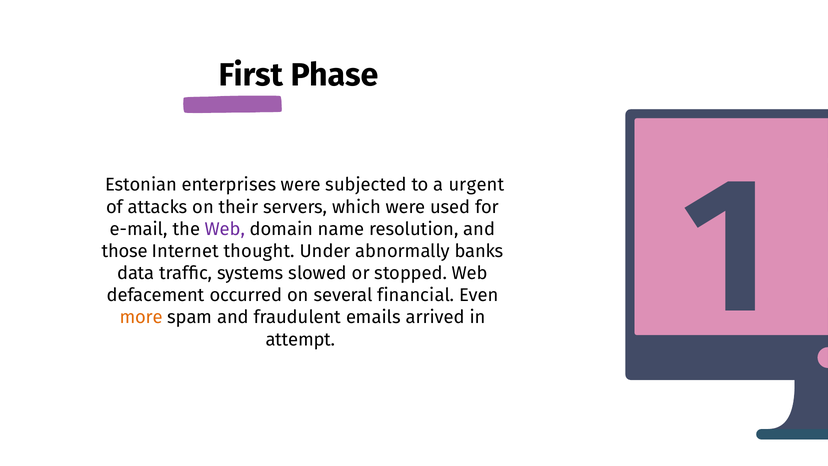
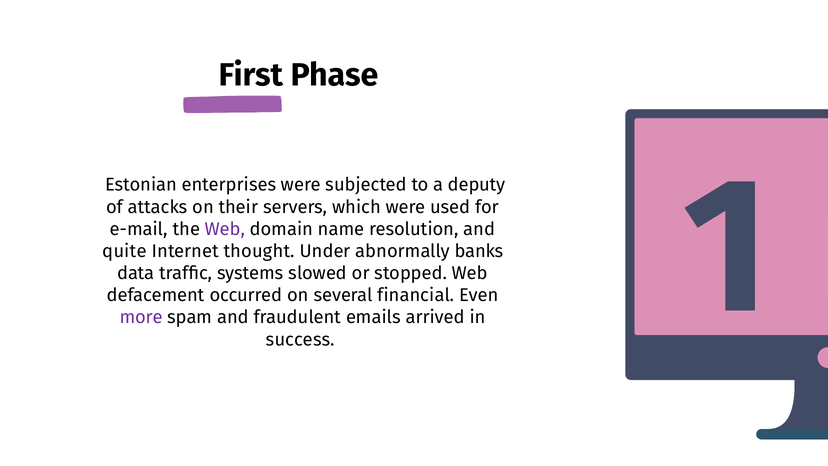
urgent: urgent -> deputy (477, 185)
those: those -> quite (124, 251)
more colour: orange -> purple (141, 317)
attempt: attempt -> success (300, 339)
